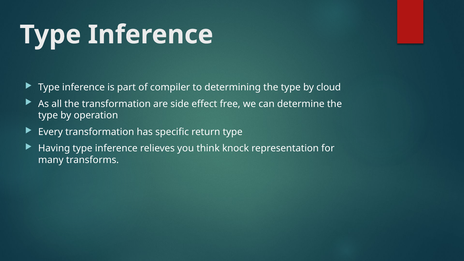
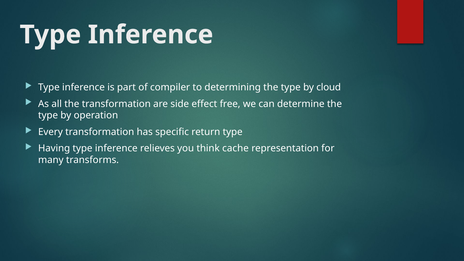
knock: knock -> cache (235, 148)
